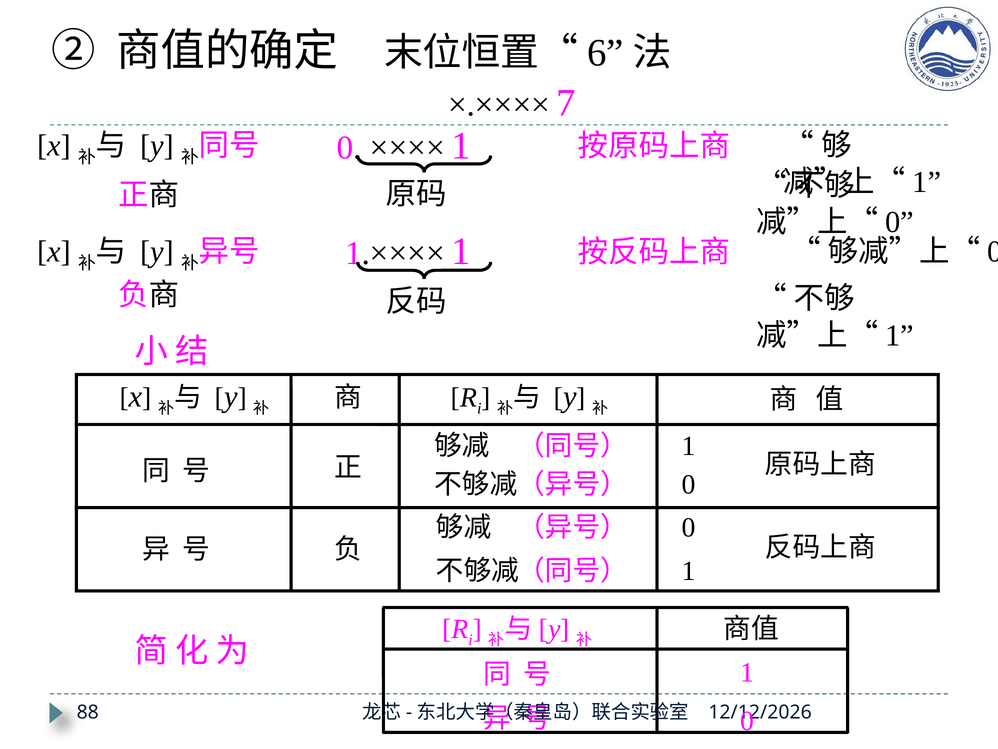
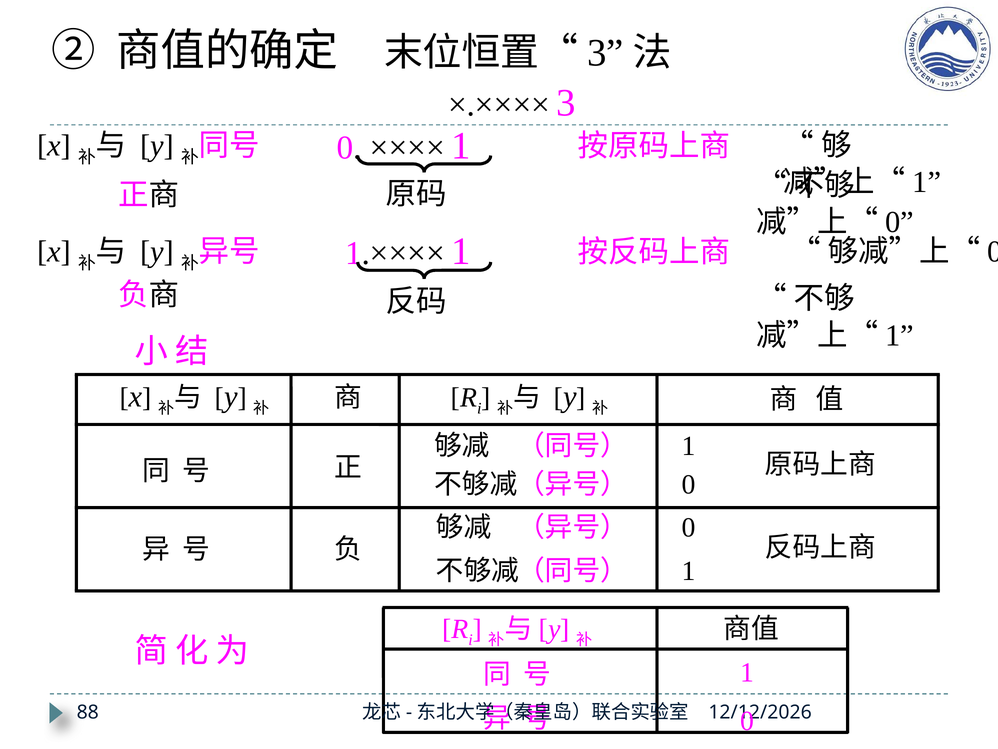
6: 6 -> 3 (605, 53)
7: 7 -> 3 (566, 103)
